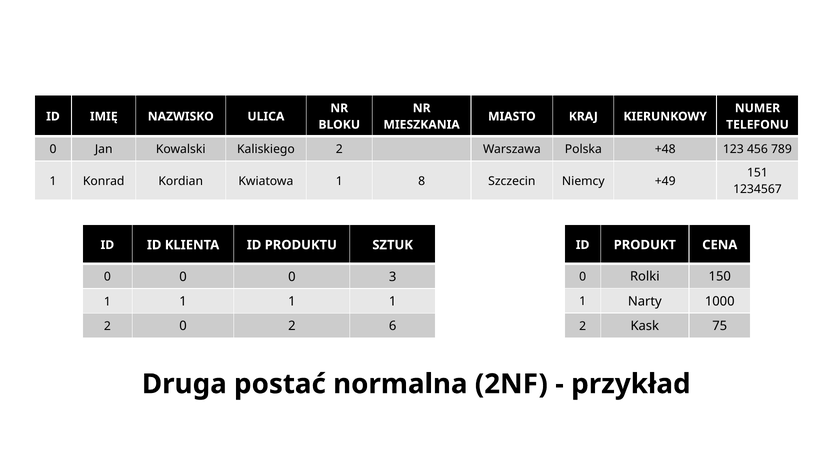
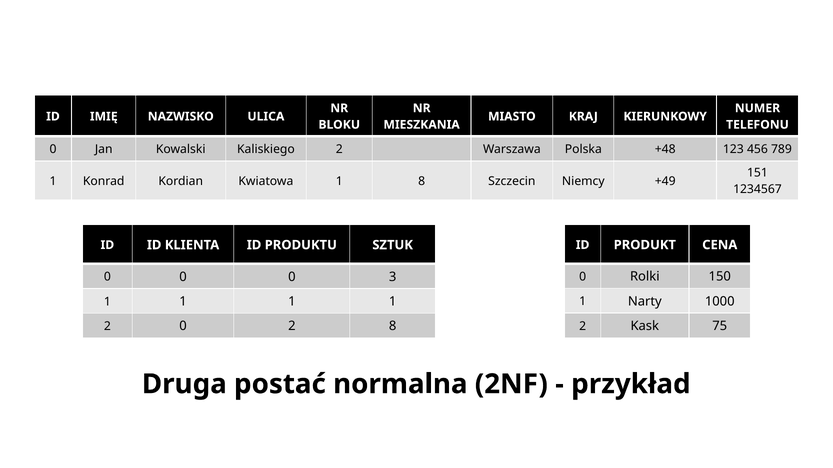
2 6: 6 -> 8 (393, 327)
